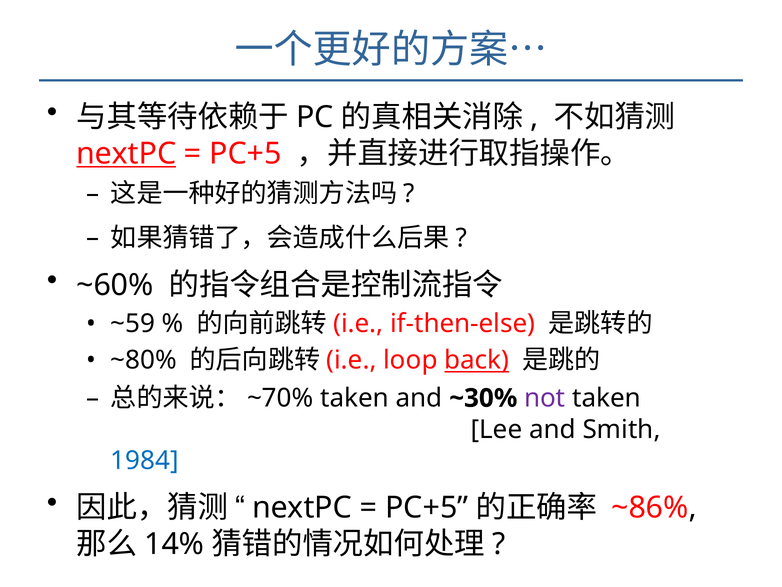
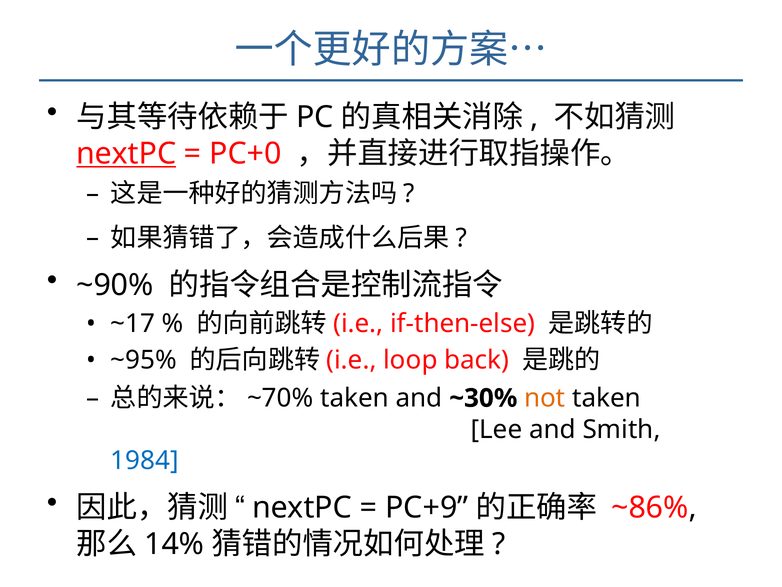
PC+5: PC+5 -> PC+0 (245, 154)
~60%: ~60% -> ~90% (115, 285)
~59: ~59 -> ~17 (133, 324)
~80%: ~80% -> ~95% (144, 360)
back underline: present -> none (477, 360)
not colour: purple -> orange (545, 398)
PC+5: PC+5 -> PC+9 (427, 507)
